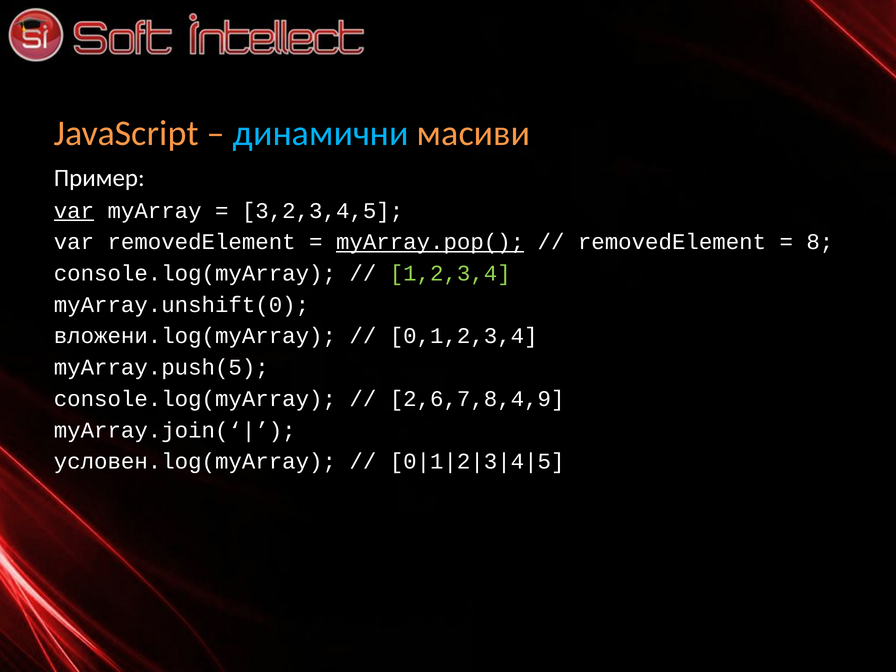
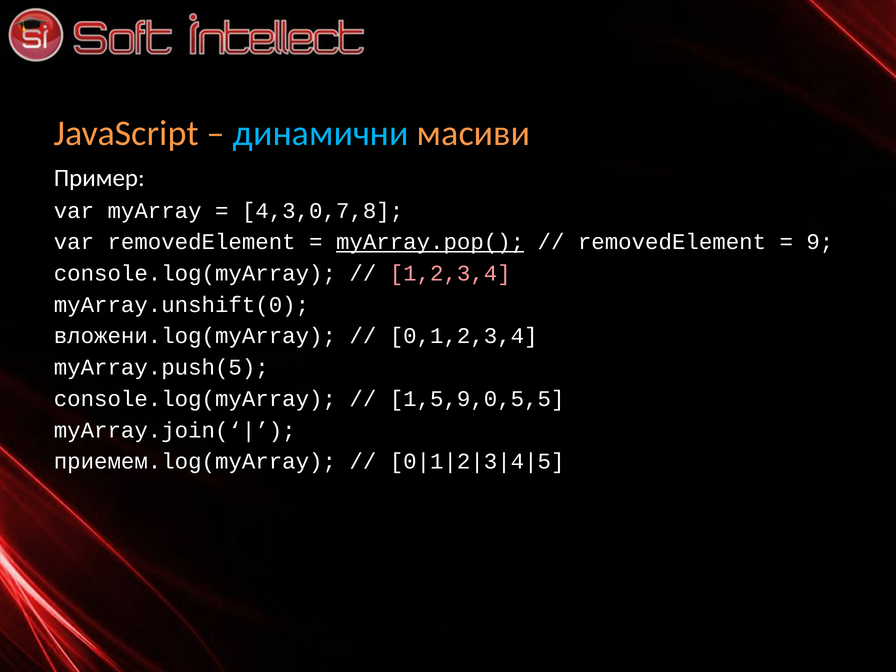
var underline: present -> none (74, 211)
3,2,3,4,5: 3,2,3,4,5 -> 4,3,0,7,8 (323, 211)
8: 8 -> 9 (820, 242)
1,2,3,4 colour: light green -> pink (450, 273)
2,6,7,8,4,9: 2,6,7,8,4,9 -> 1,5,9,0,5,5 (477, 399)
условен.log(myArray: условен.log(myArray -> приемем.log(myArray (195, 462)
